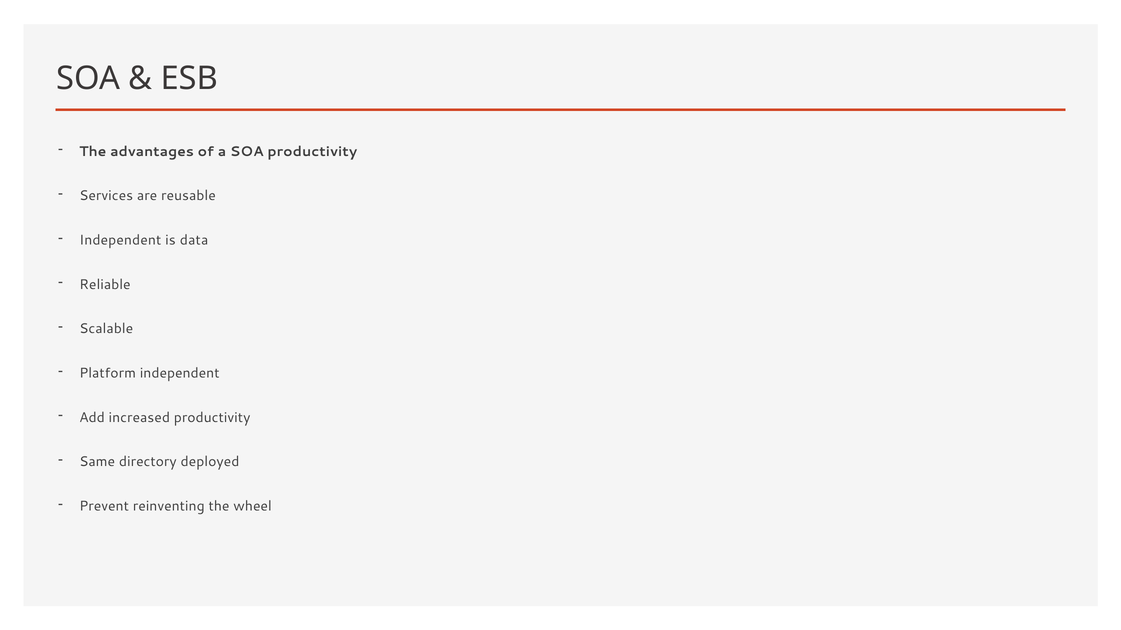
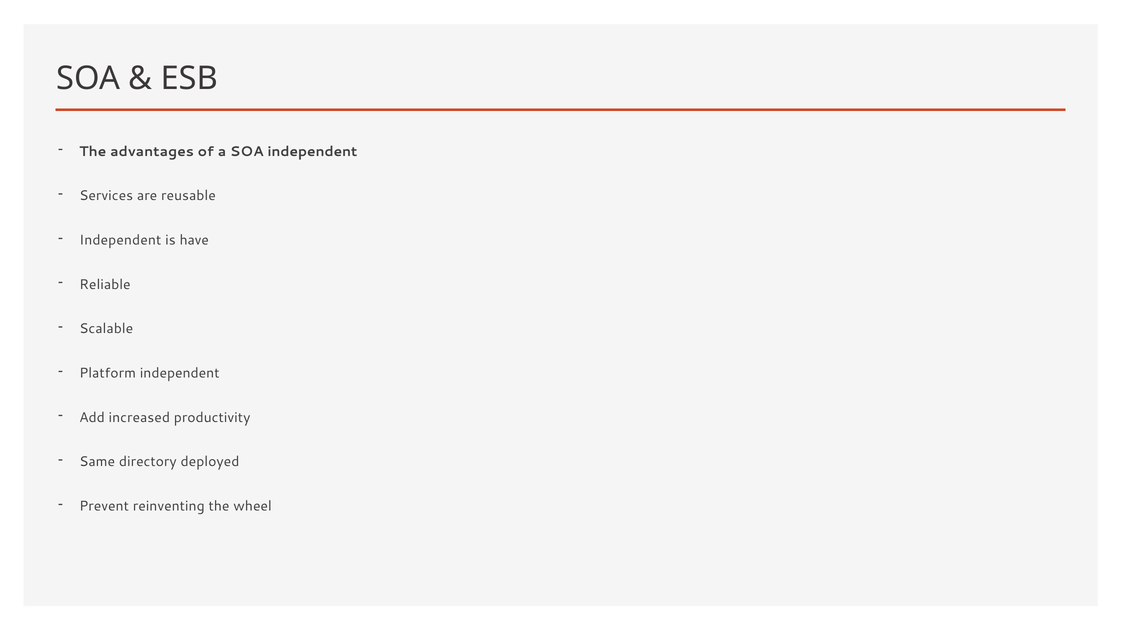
SOA productivity: productivity -> independent (312, 152)
data: data -> have (194, 240)
